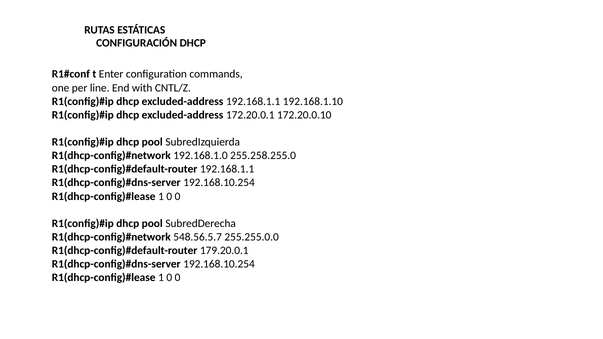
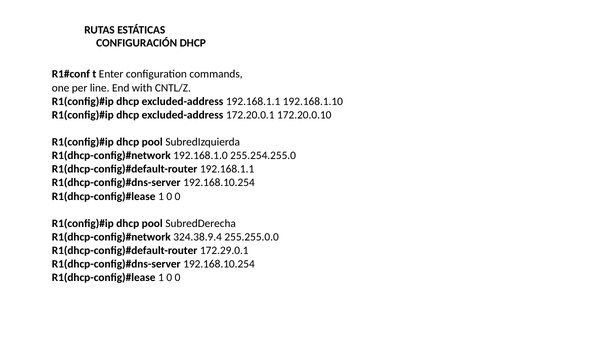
255.258.255.0: 255.258.255.0 -> 255.254.255.0 (263, 156)
548.56.5.7: 548.56.5.7 -> 324.38.9.4 (198, 237)
179.20.0.1: 179.20.0.1 -> 172.29.0.1 (224, 251)
